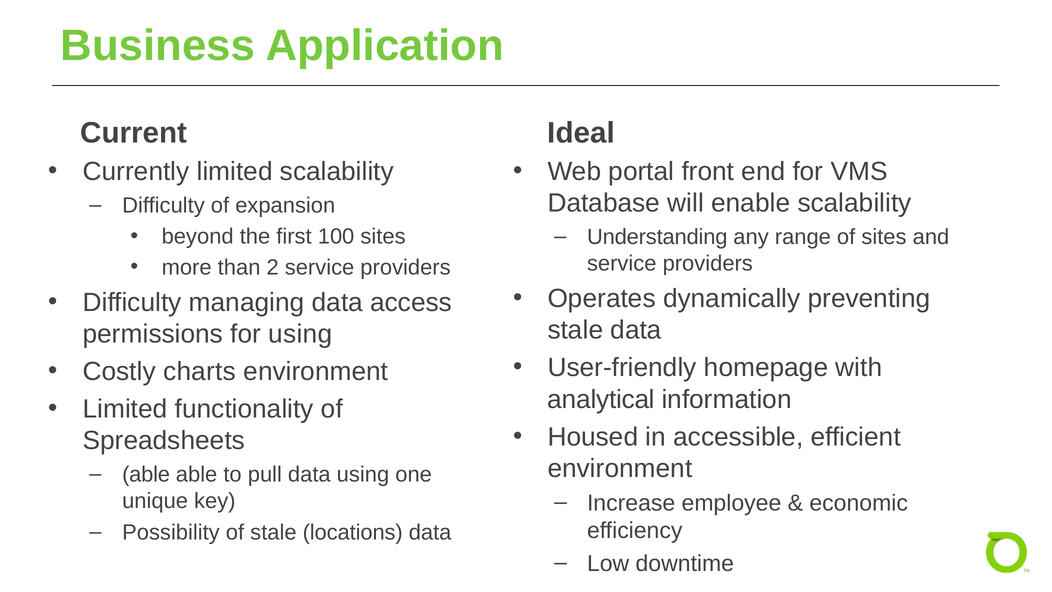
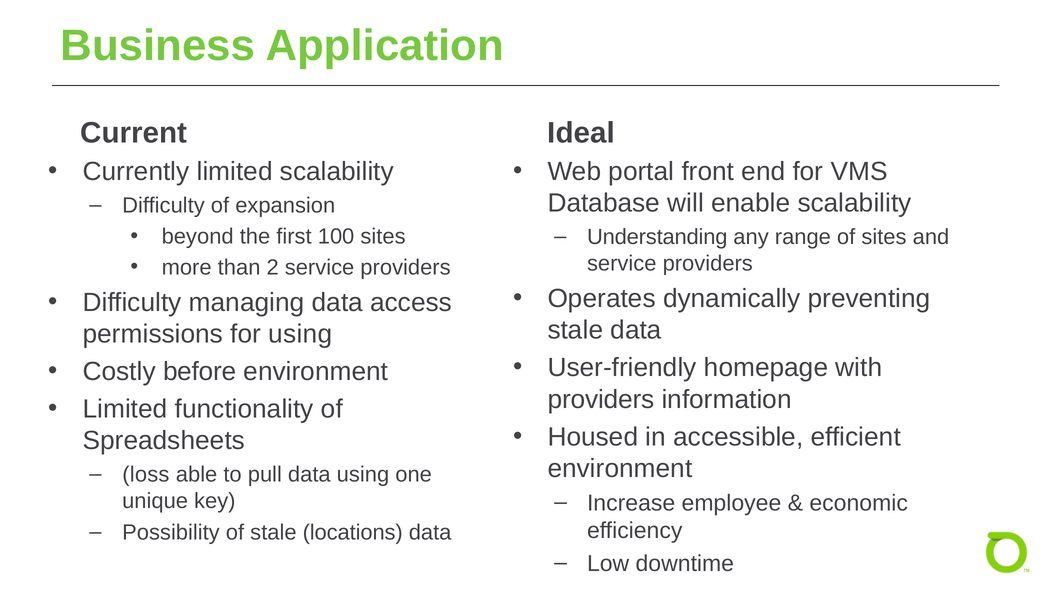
charts: charts -> before (200, 372)
analytical: analytical -> providers (601, 399)
able: able -> loss (146, 475)
